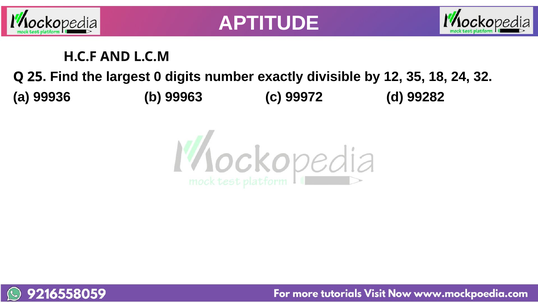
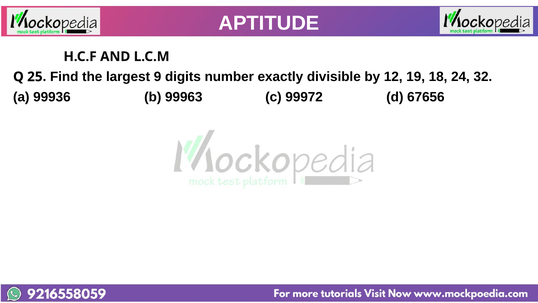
0: 0 -> 9 (158, 77)
35: 35 -> 19 (416, 77)
99282: 99282 -> 67656 (426, 97)
